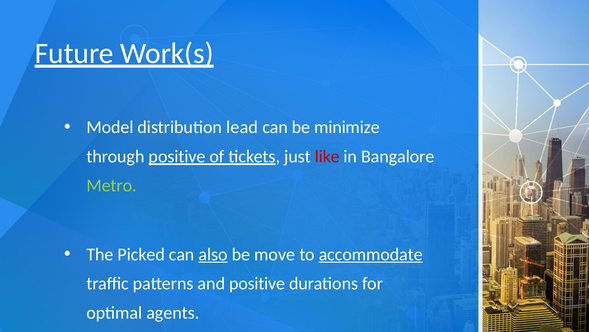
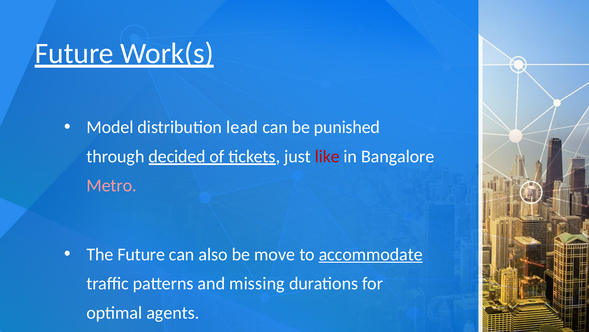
minimize: minimize -> punished (347, 127)
through positive: positive -> decided (177, 156)
Metro colour: light green -> pink (112, 185)
The Picked: Picked -> Future (141, 254)
also underline: present -> none (213, 254)
and positive: positive -> missing (257, 283)
